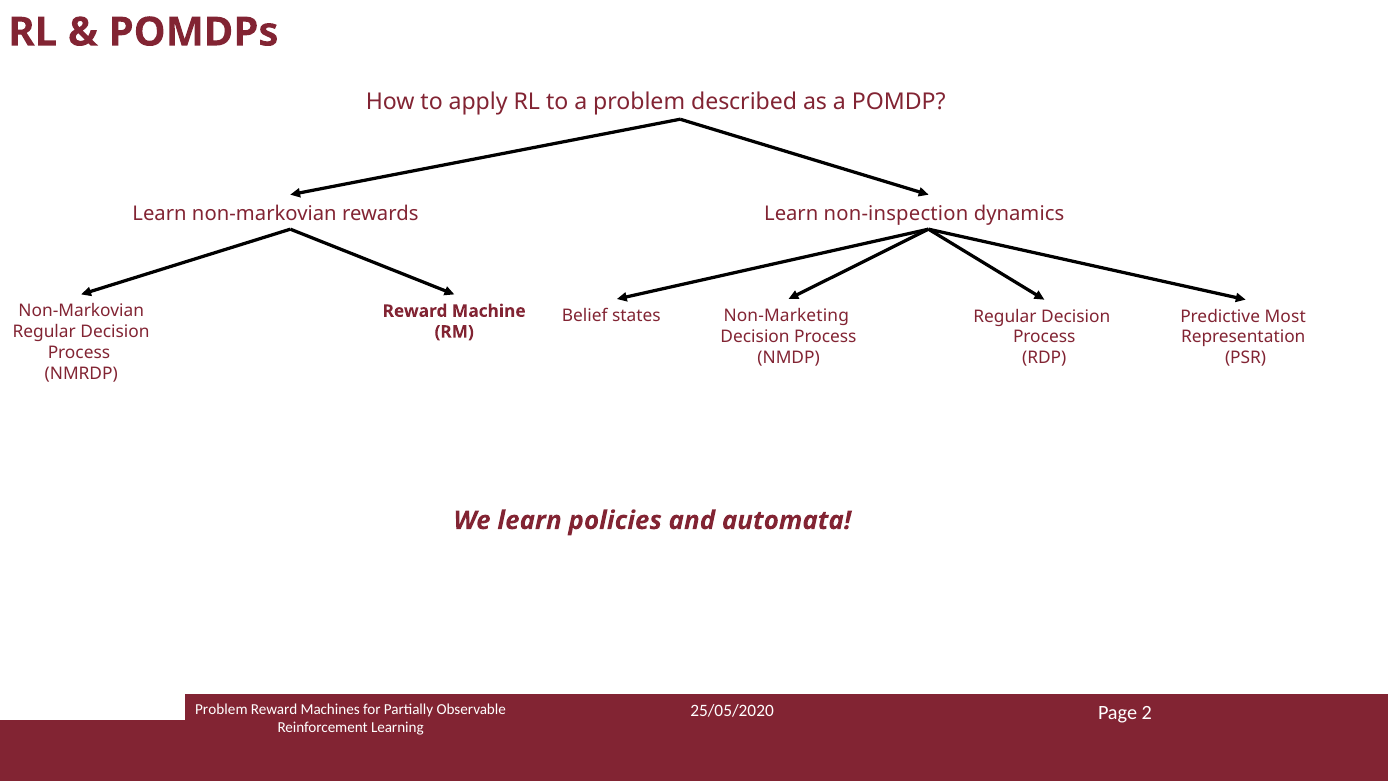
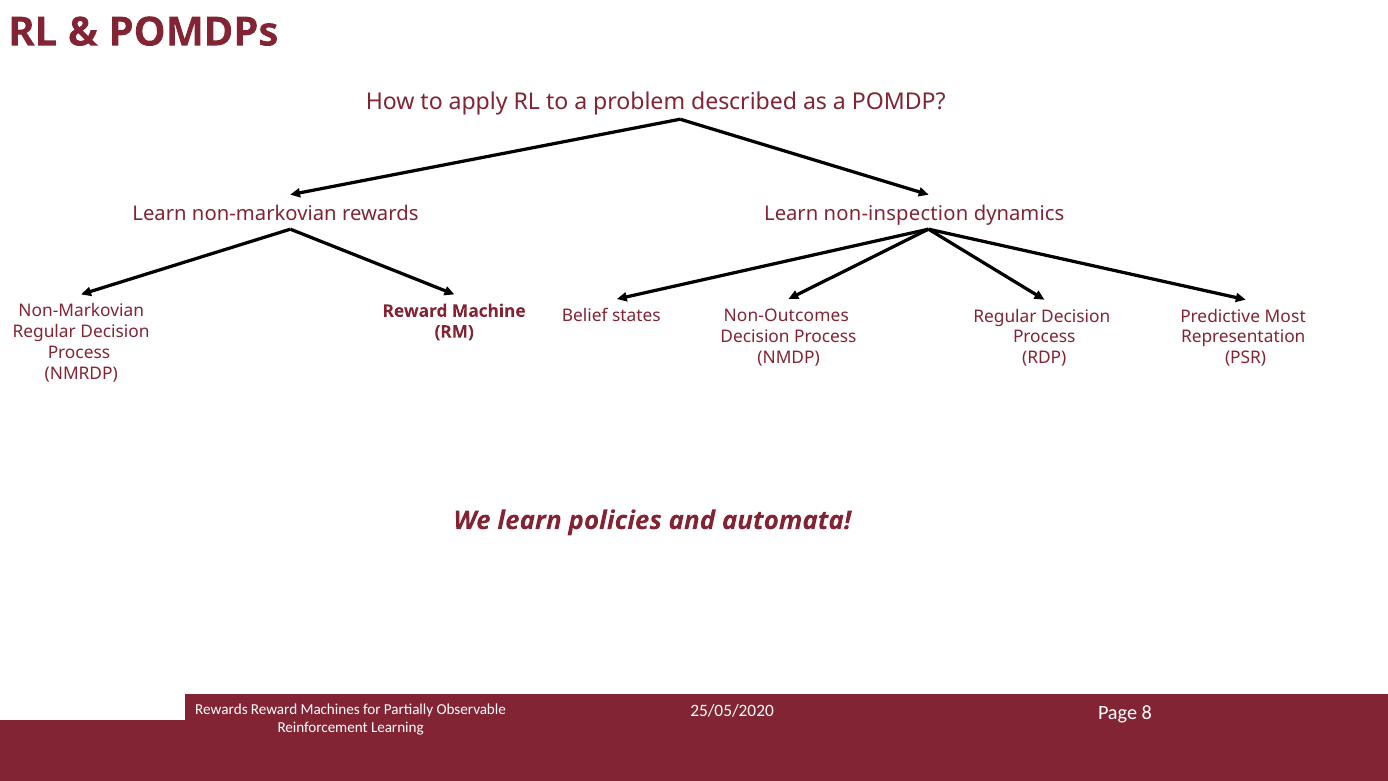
Non-Marketing: Non-Marketing -> Non-Outcomes (786, 316)
Problem: Problem -> Rewards (221, 709)
2: 2 -> 8 (1147, 713)
